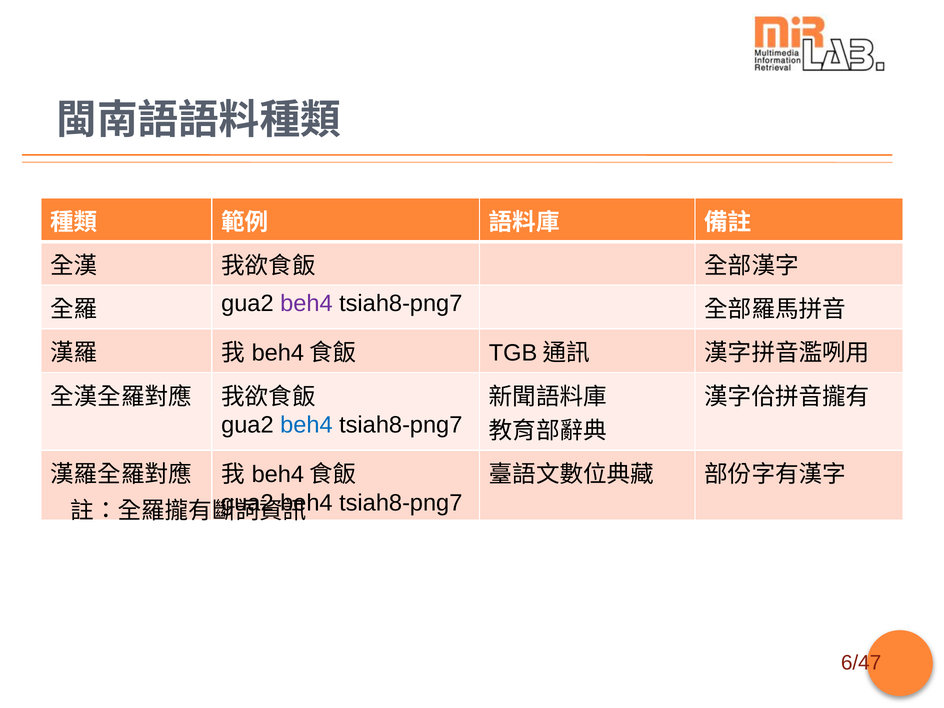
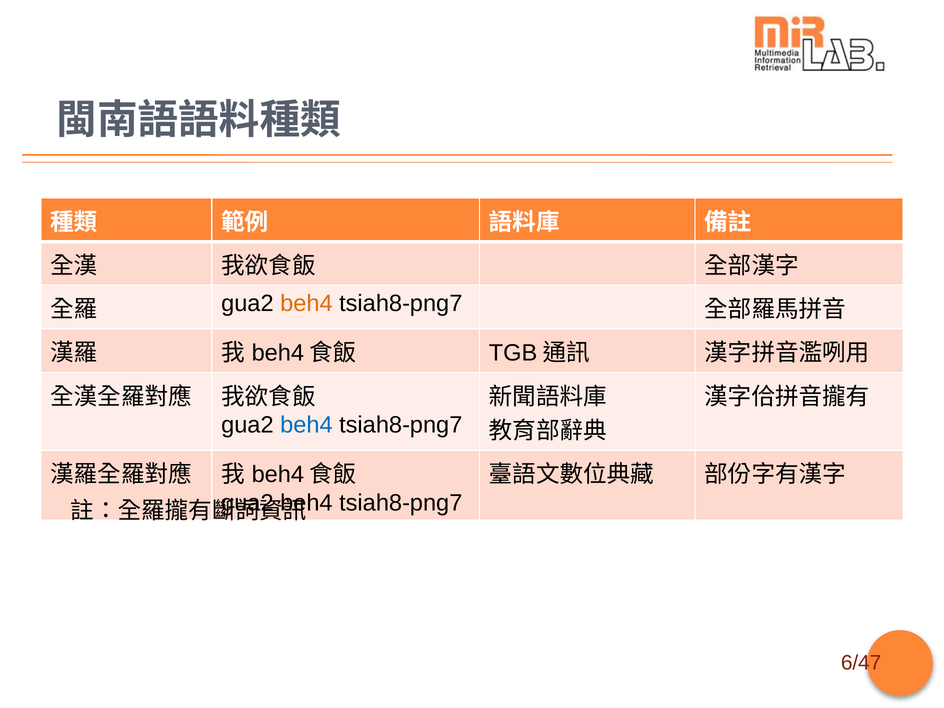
beh4 colour: purple -> orange (306, 304)
